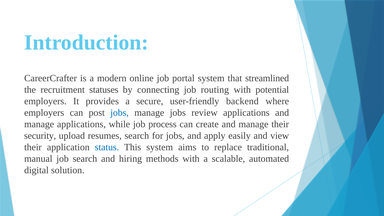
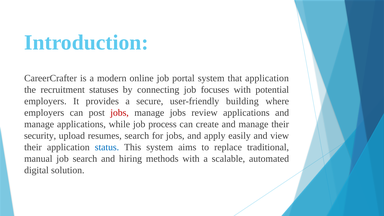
that streamlined: streamlined -> application (267, 78)
routing: routing -> focuses (215, 90)
backend: backend -> building (242, 101)
jobs colour: blue -> red (120, 113)
